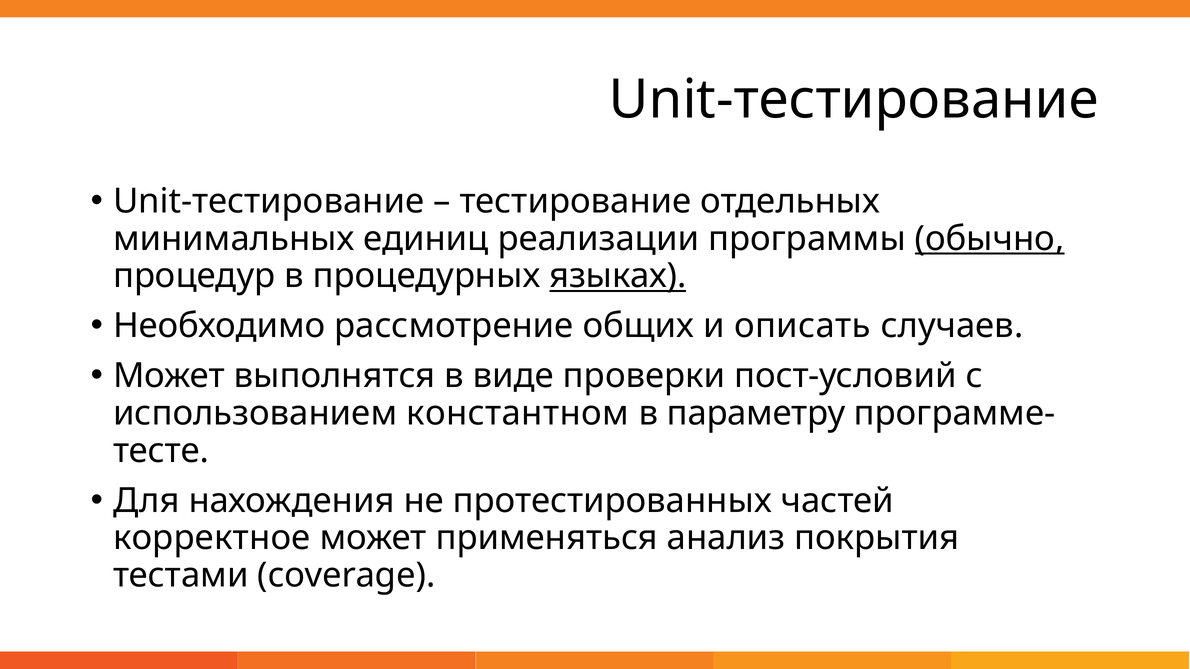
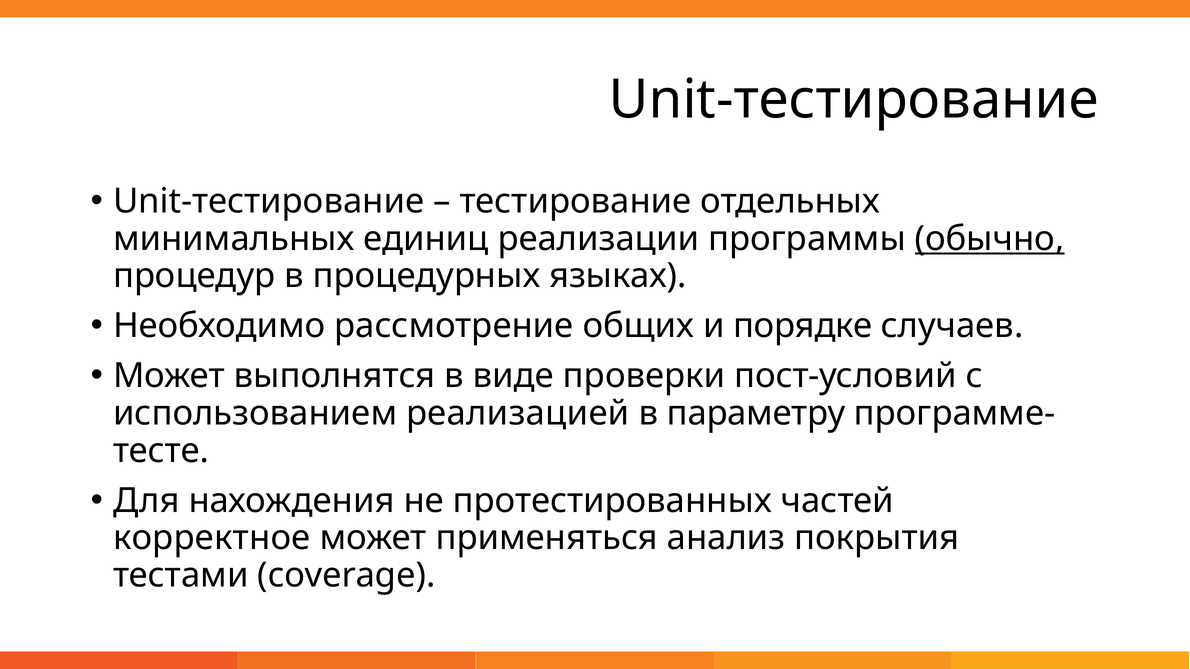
языках underline: present -> none (618, 276)
описать: описать -> порядке (803, 326)
константном: константном -> реализацией (518, 413)
